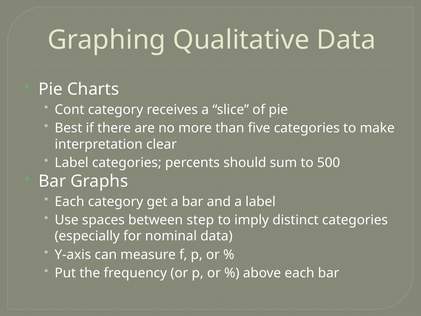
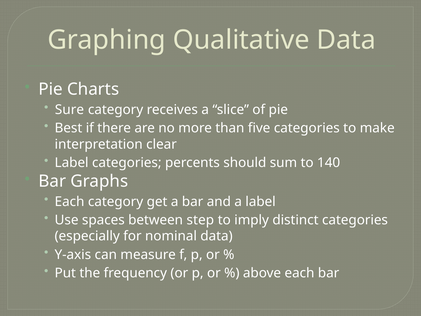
Cont: Cont -> Sure (69, 110)
500: 500 -> 140 (329, 163)
